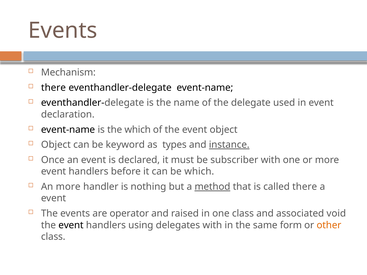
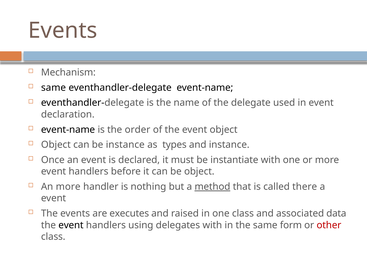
there: there -> same (54, 88)
the which: which -> order (138, 130)
be keyword: keyword -> instance (125, 145)
instance underline: present -> none (229, 145)
subscriber: subscriber -> instantiate (234, 160)
be which: which -> object (199, 172)
operator: operator -> executes (129, 214)
void: void -> data (336, 214)
other colour: orange -> red (329, 225)
